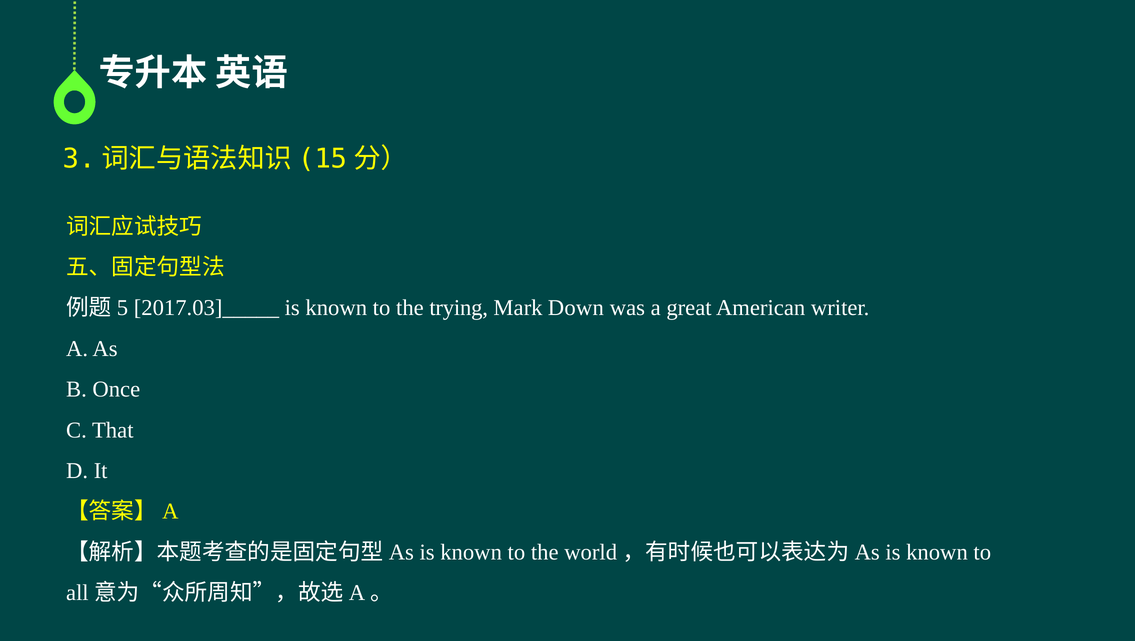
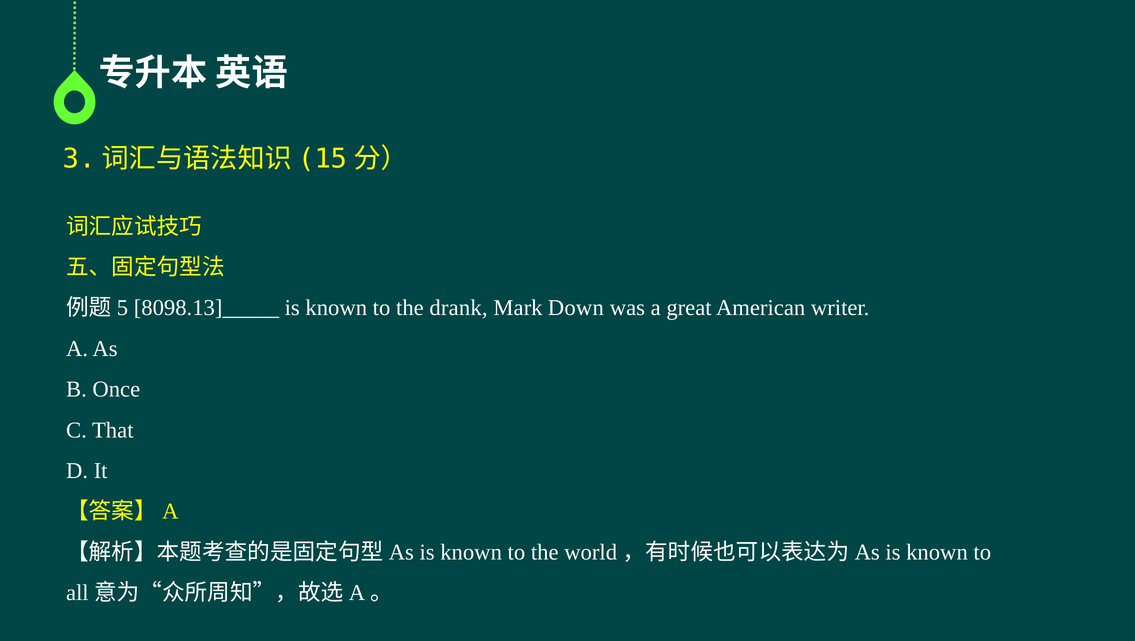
2017.03]_____: 2017.03]_____ -> 8098.13]_____ (206, 308)
trying: trying -> drank (458, 308)
